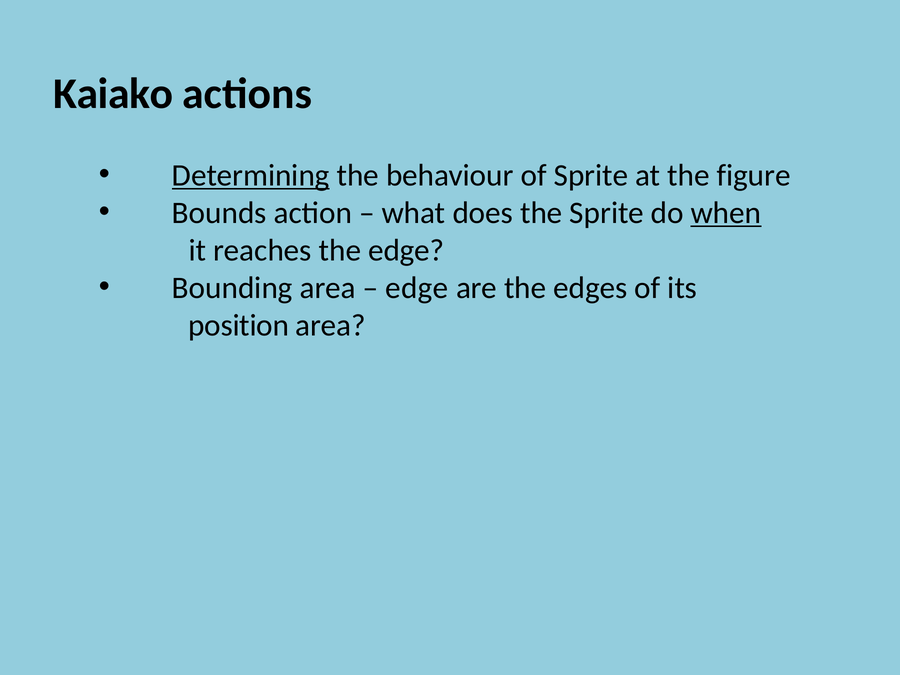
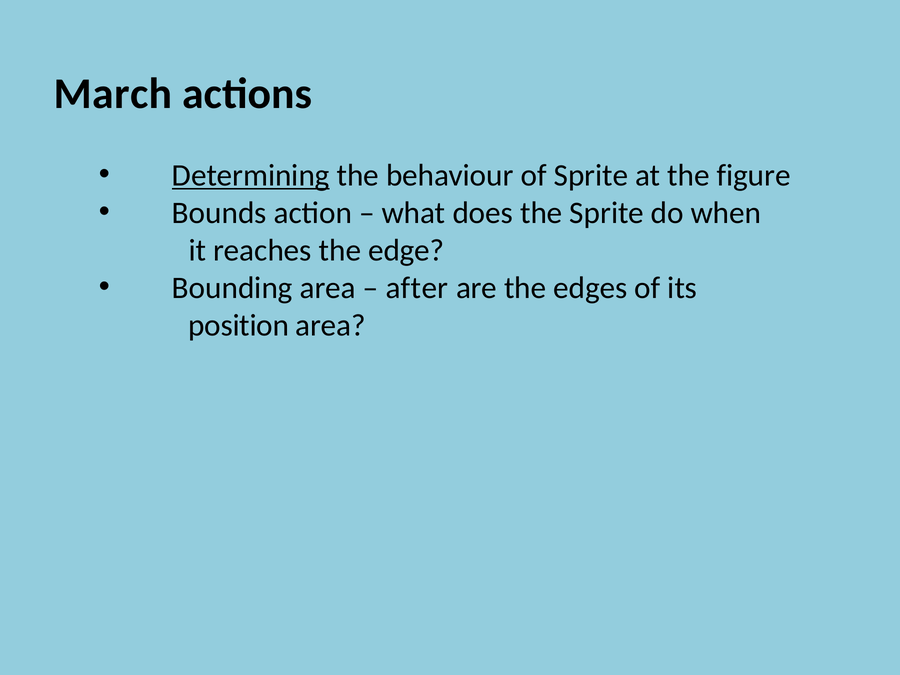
Kaiako: Kaiako -> March (113, 94)
when underline: present -> none (726, 213)
edge: edge -> after (417, 288)
